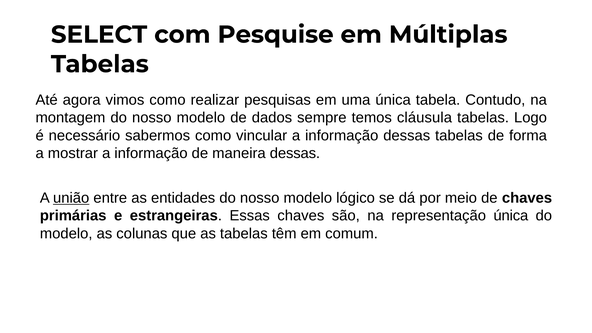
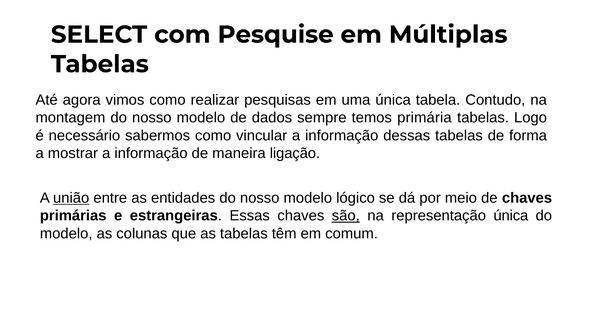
cláusula: cláusula -> primária (424, 118)
maneira dessas: dessas -> ligação (295, 153)
são underline: none -> present (346, 216)
